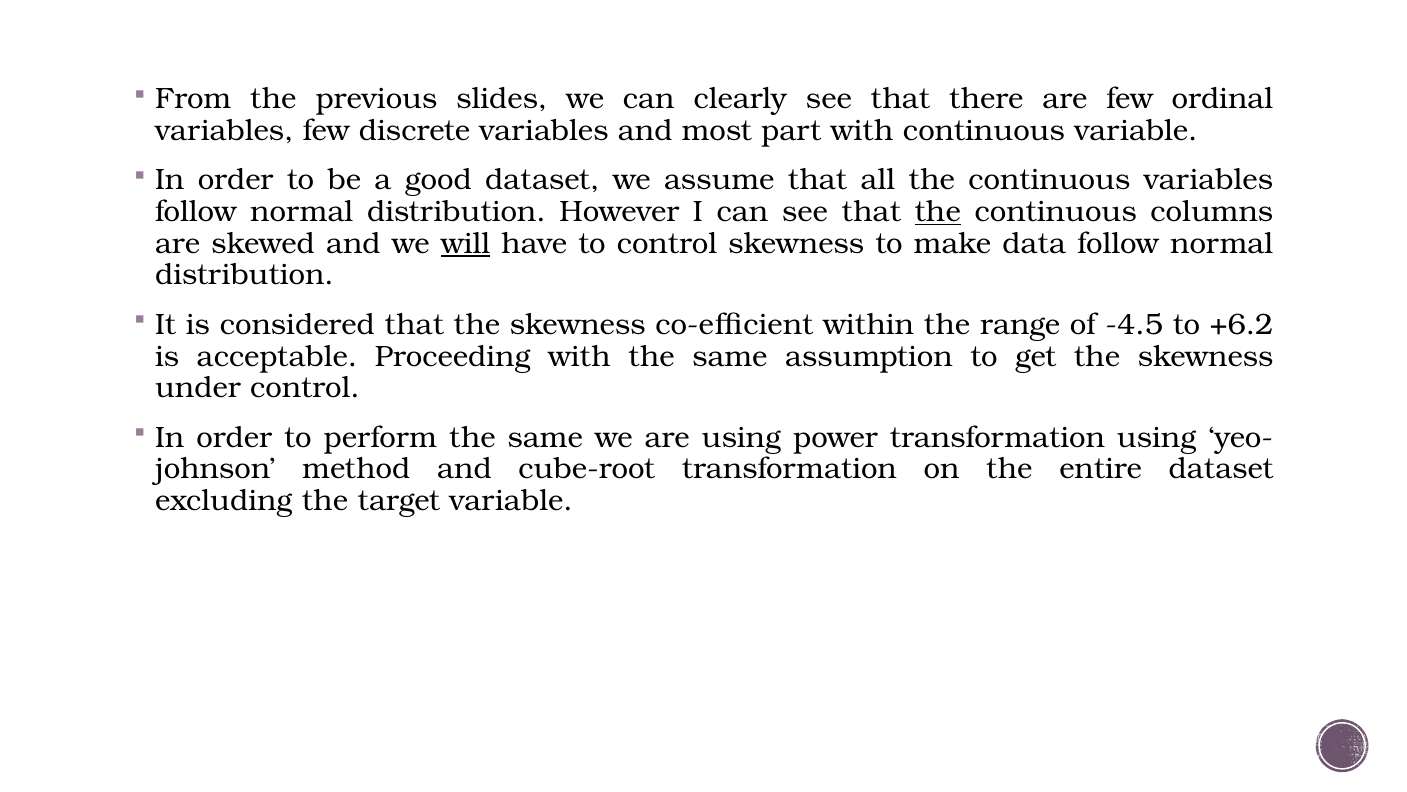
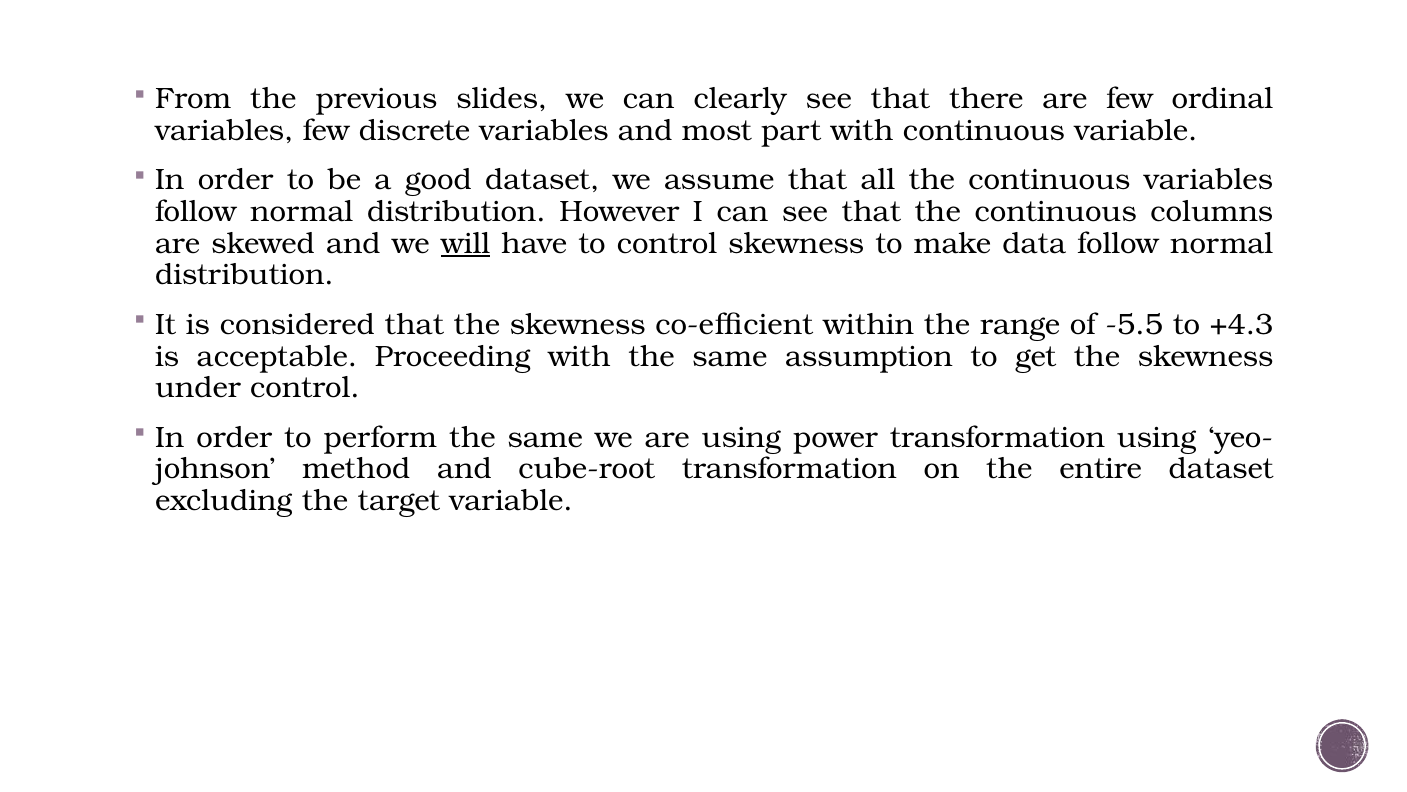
the underline: present -> none (938, 212)
-4.5: -4.5 -> -5.5 (1134, 324)
+6.2: +6.2 -> +4.3 (1242, 324)
